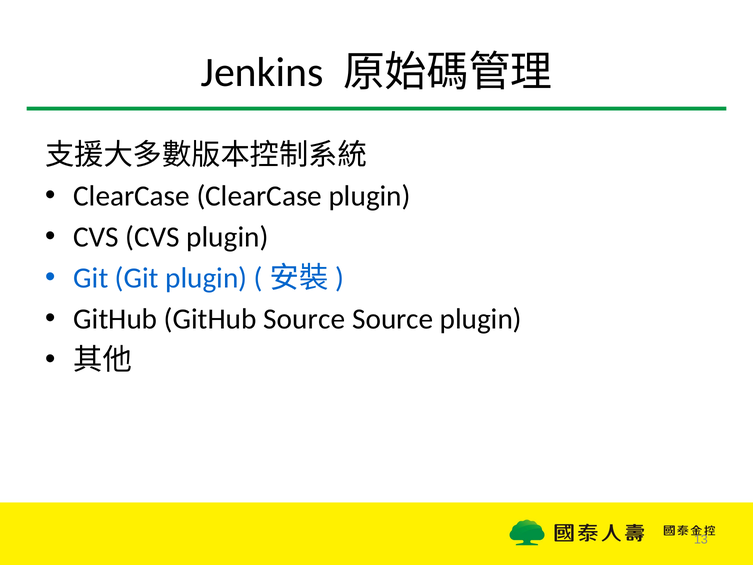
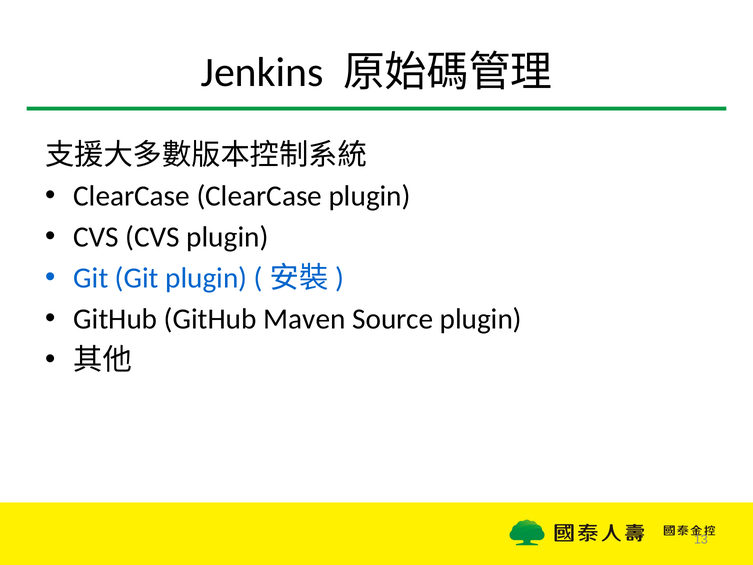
GitHub Source: Source -> Maven (304, 319)
